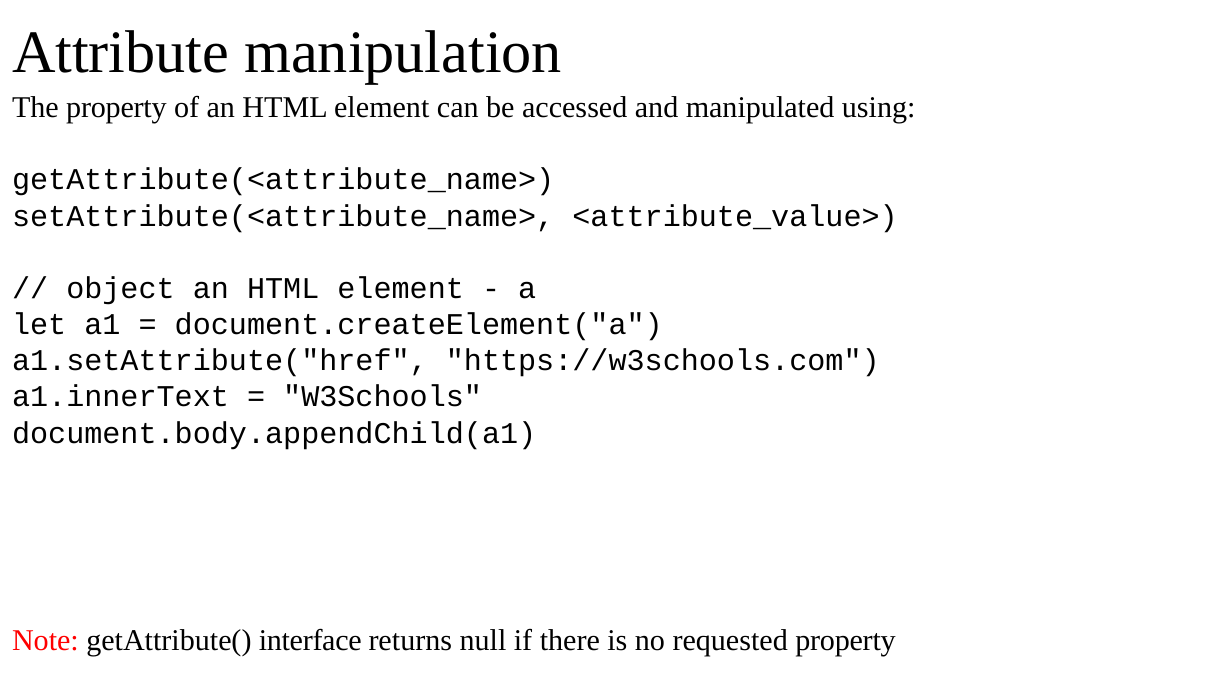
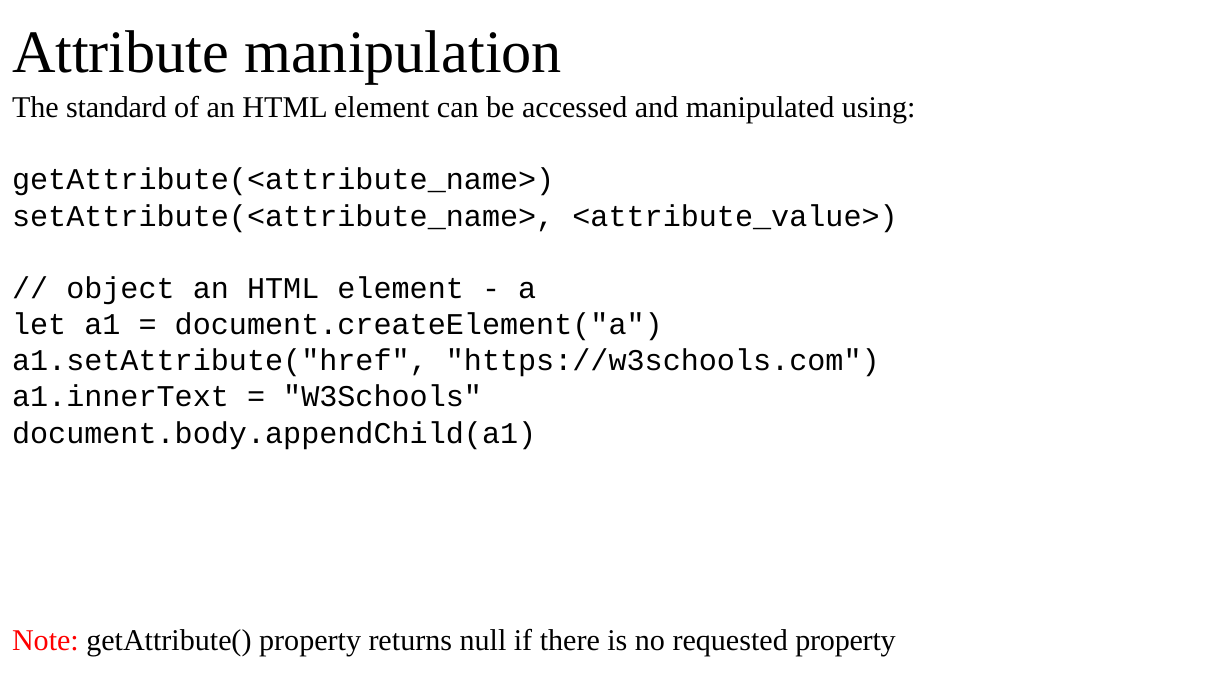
The property: property -> standard (116, 108)
getAttribute( interface: interface -> property (310, 641)
